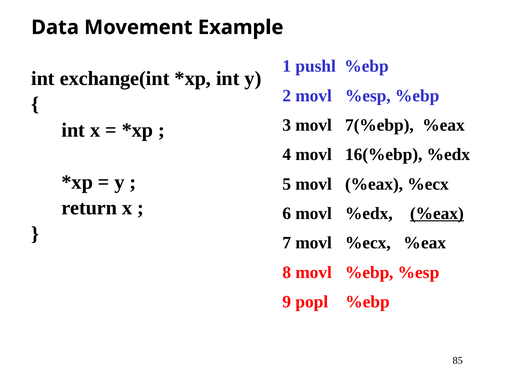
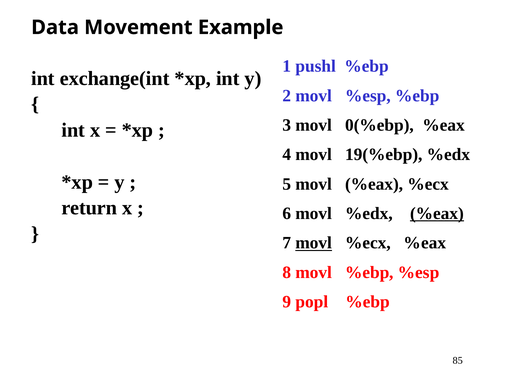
7(%ebp: 7(%ebp -> 0(%ebp (379, 125)
16(%ebp: 16(%ebp -> 19(%ebp (384, 155)
movl underline: none -> present (314, 243)
